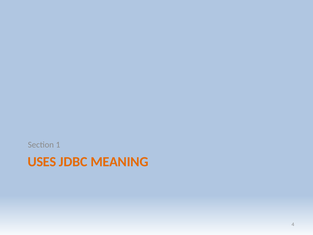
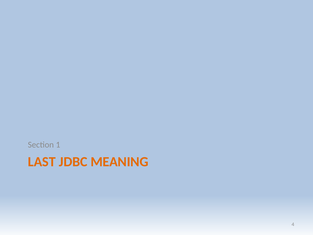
USES: USES -> LAST (42, 162)
